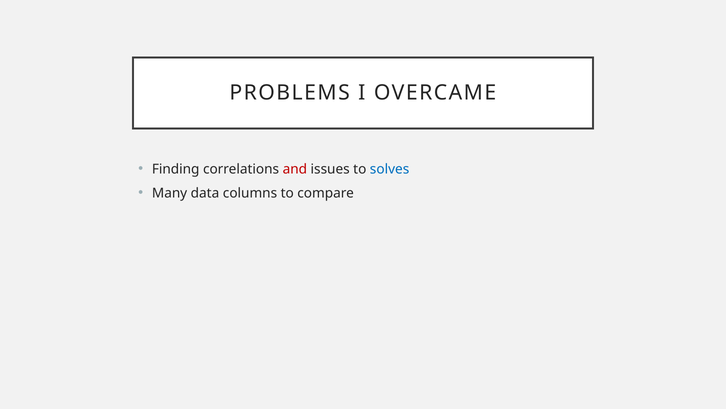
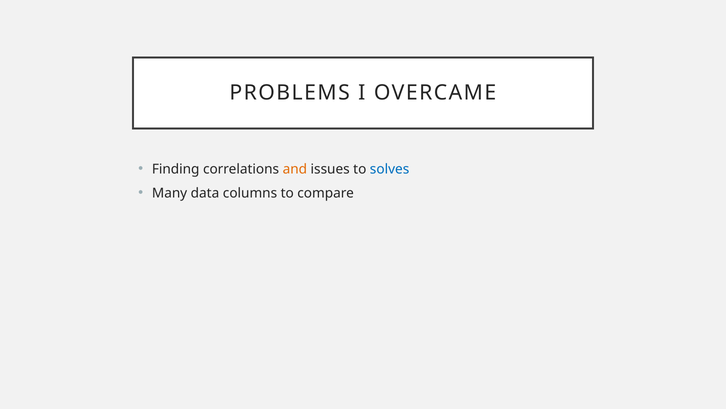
and colour: red -> orange (295, 169)
